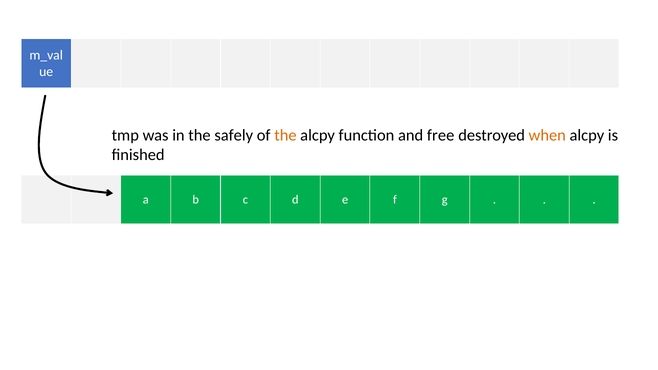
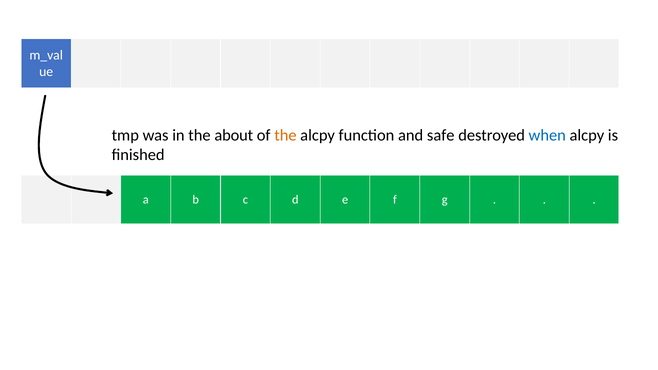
safely: safely -> about (234, 135)
free: free -> safe (441, 135)
when colour: orange -> blue (547, 135)
